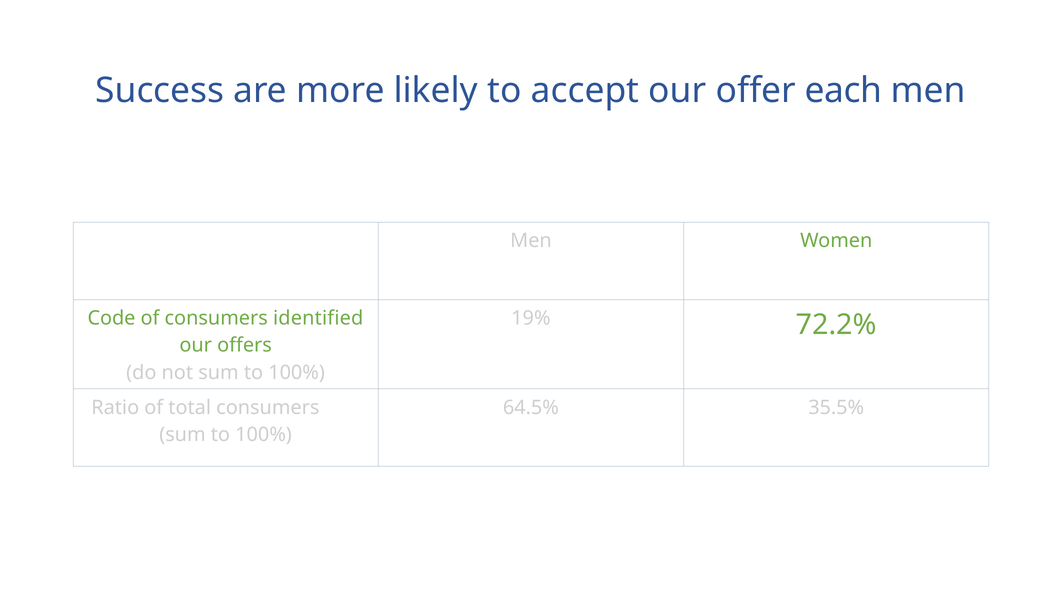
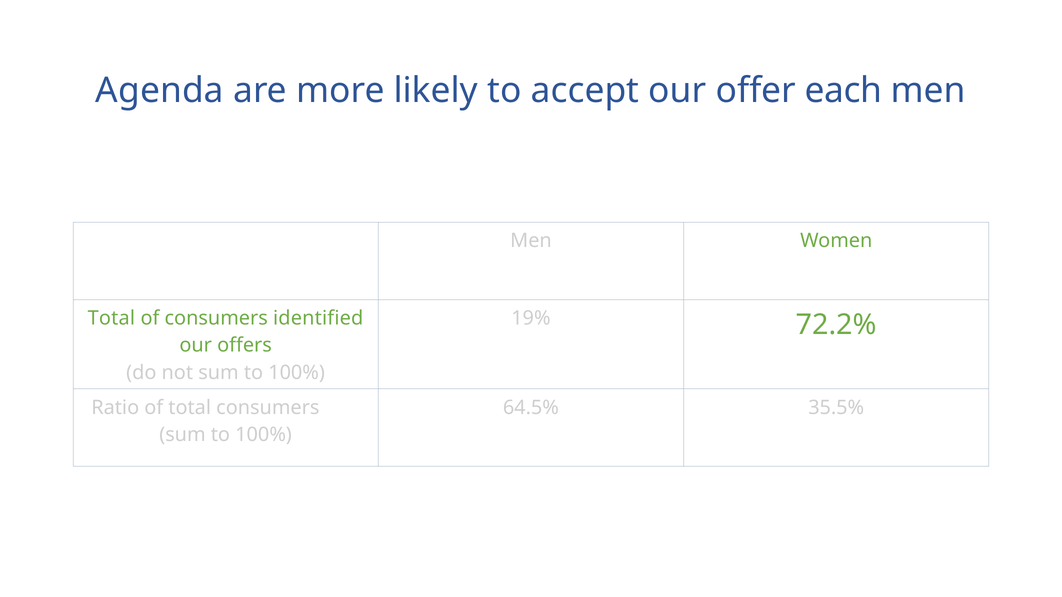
Success: Success -> Agenda (160, 91)
Code: Code -> Total (111, 318)
